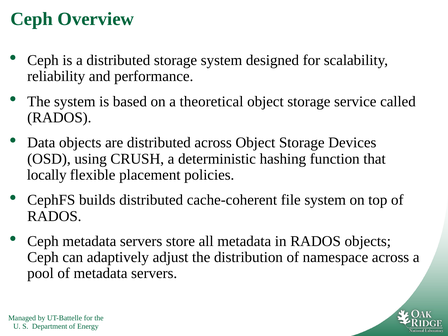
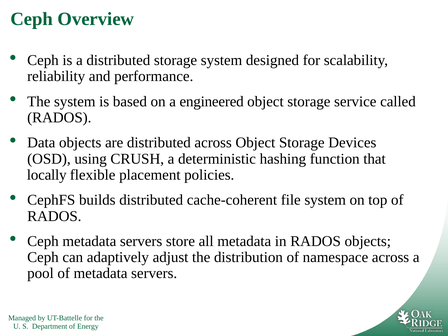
theoretical: theoretical -> engineered (212, 101)
